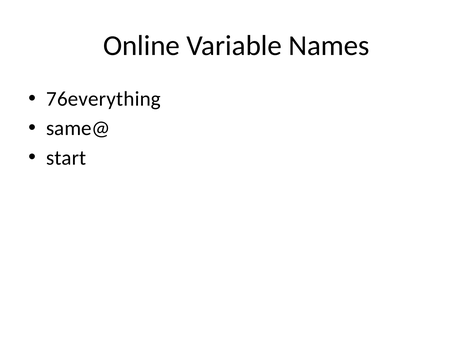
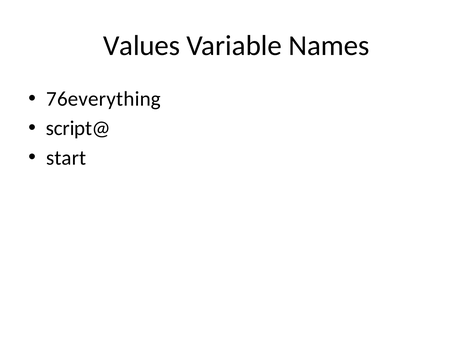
Online: Online -> Values (142, 46)
same@: same@ -> script@ (78, 129)
